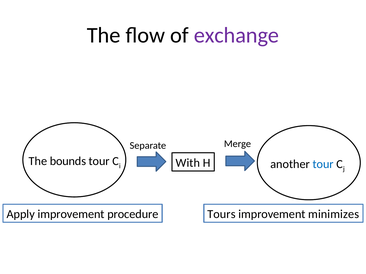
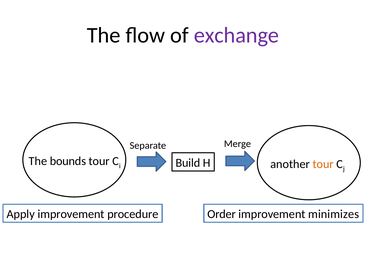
With: With -> Build (188, 163)
tour colour: blue -> orange (323, 164)
Tours: Tours -> Order (222, 215)
